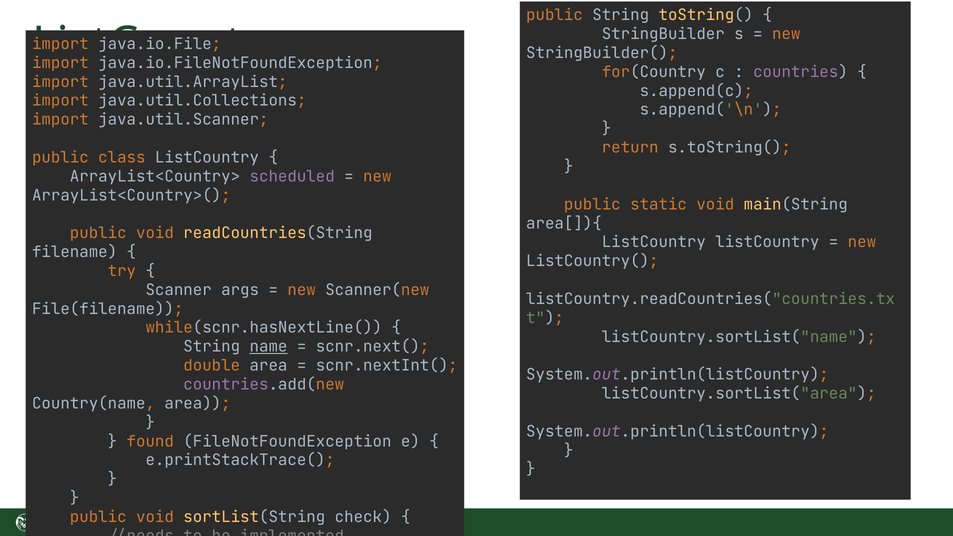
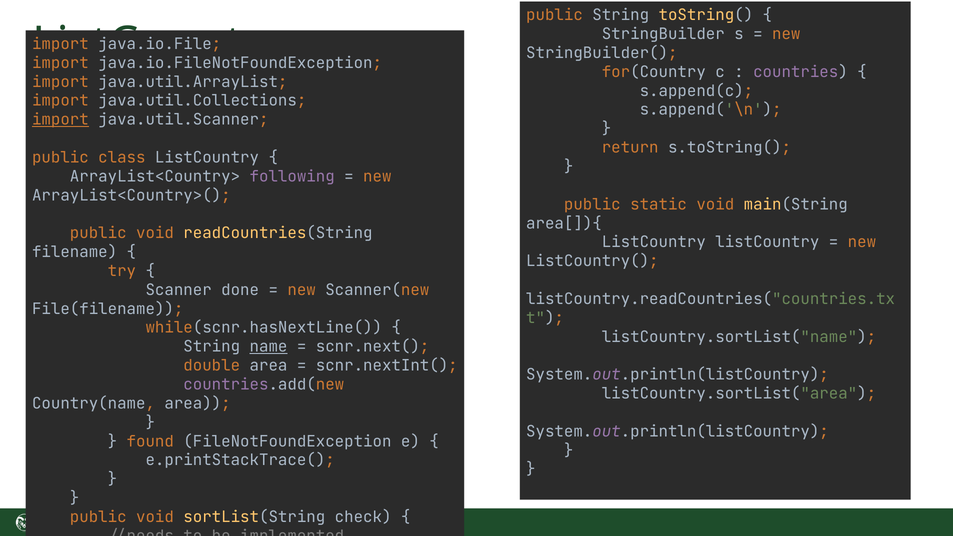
import underline: none -> present (60, 120)
scheduled: scheduled -> following (292, 176)
args: args -> done (240, 290)
